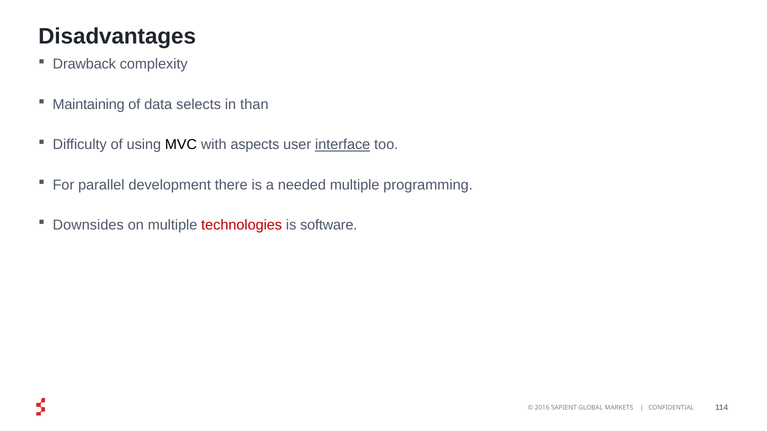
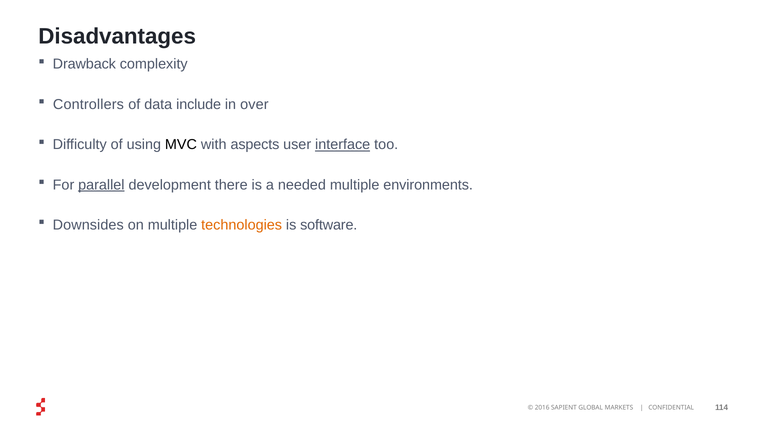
Maintaining: Maintaining -> Controllers (88, 105)
selects: selects -> include (199, 105)
than: than -> over (254, 105)
parallel underline: none -> present (101, 185)
programming: programming -> environments (428, 185)
technologies colour: red -> orange (242, 225)
